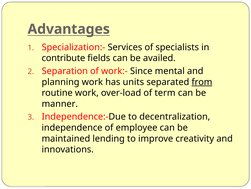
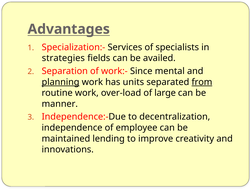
contribute: contribute -> strategies (63, 58)
planning underline: none -> present (61, 82)
term: term -> large (165, 93)
